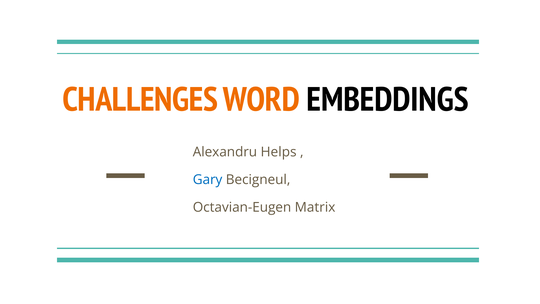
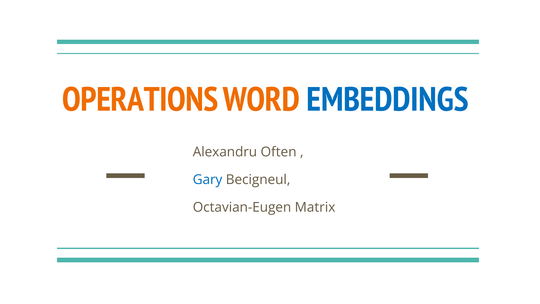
CHALLENGES: CHALLENGES -> OPERATIONS (140, 100)
EMBEDDINGS colour: black -> blue (388, 100)
Helps: Helps -> Often (279, 152)
